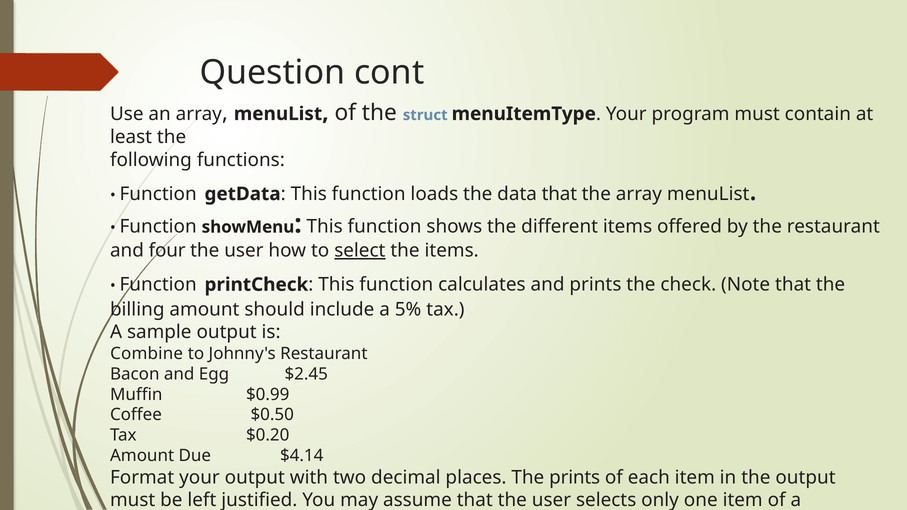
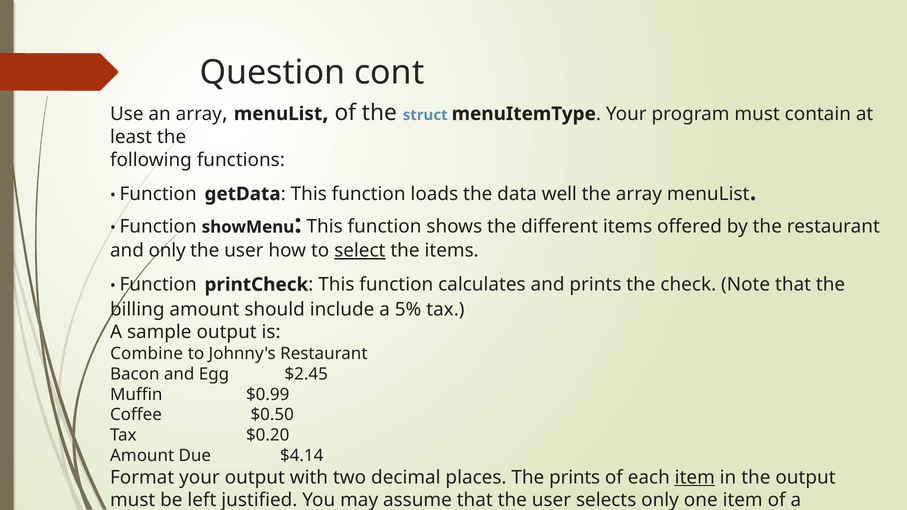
data that: that -> well (559, 194)
and four: four -> only (167, 251)
item underline: none -> present (695, 477)
